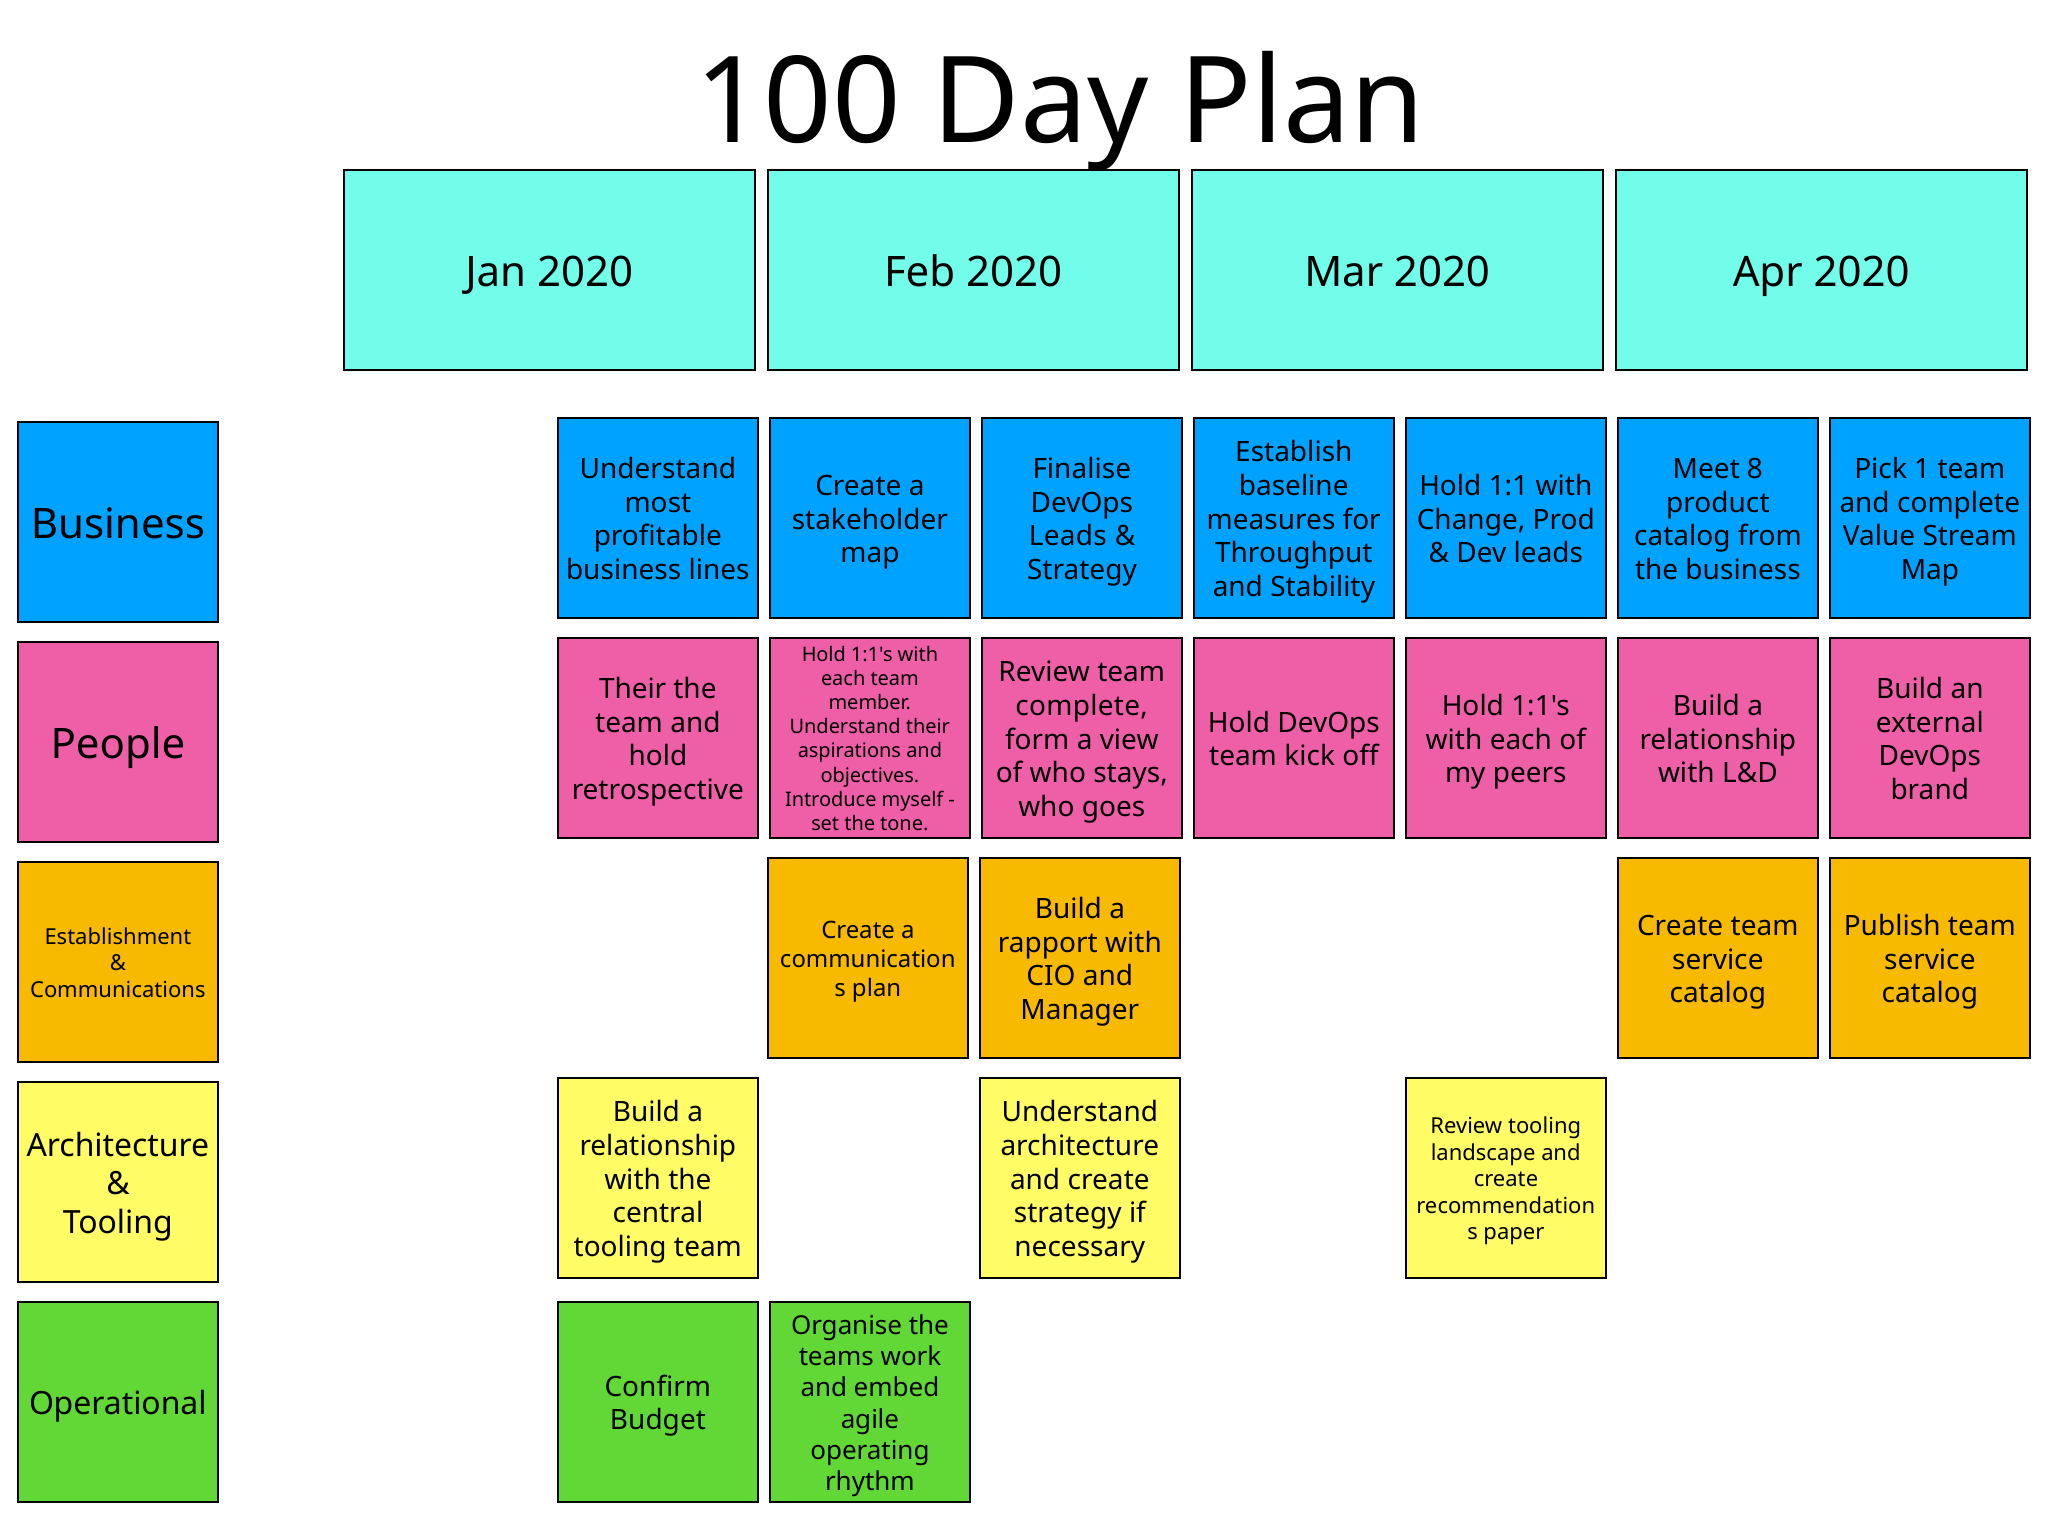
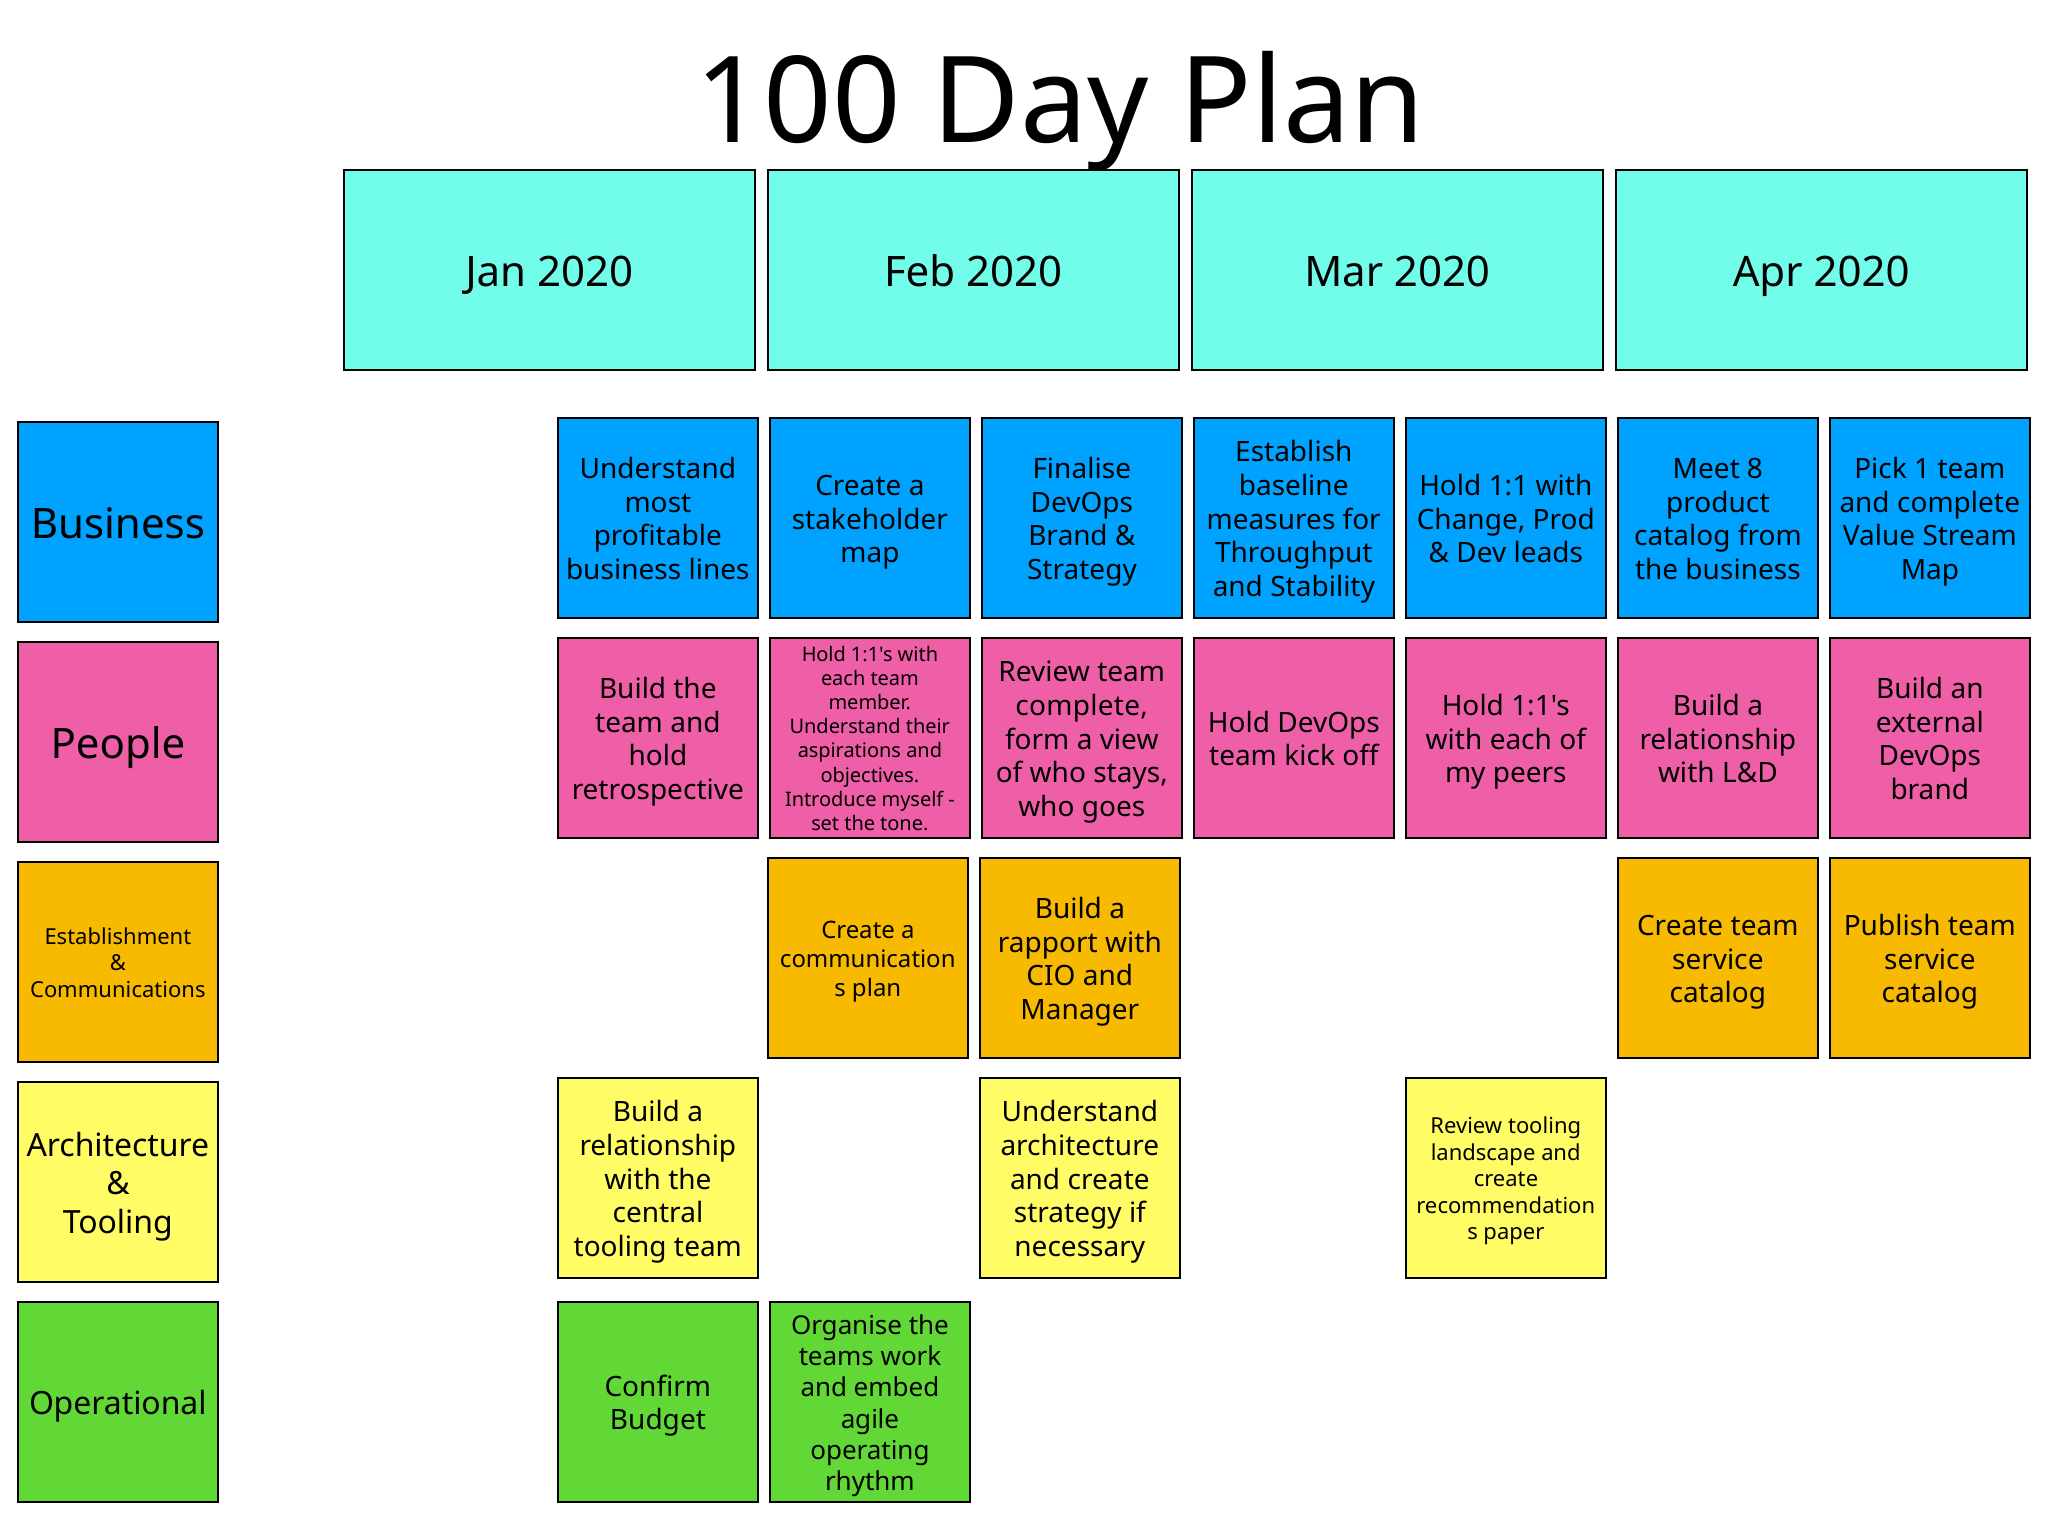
Leads: Leads -> Brand (1068, 537)
Their: Their -> Build (633, 690)
